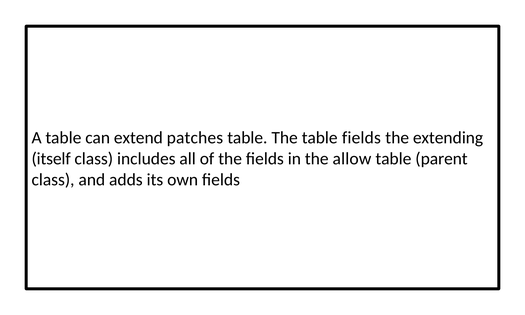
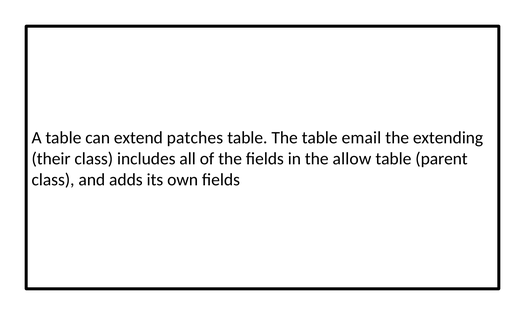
table fields: fields -> email (361, 138)
itself: itself -> their (51, 159)
